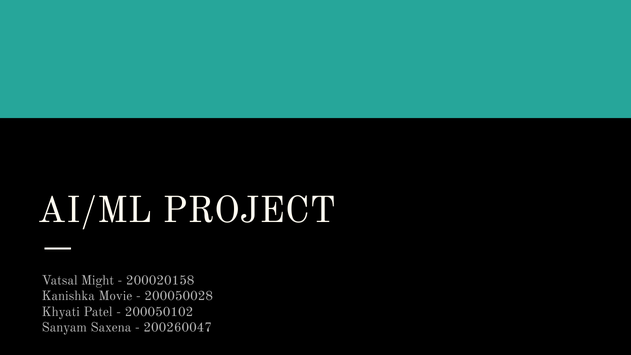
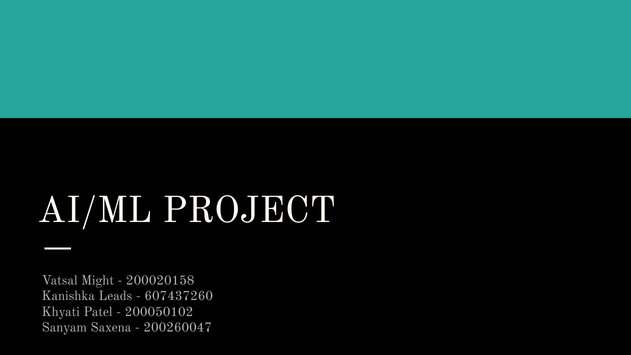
Movie: Movie -> Leads (115, 296)
200050028: 200050028 -> 607437260 (179, 296)
